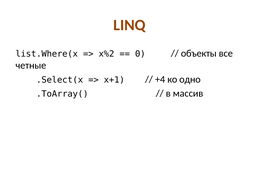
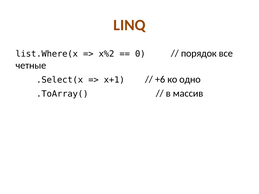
объекты: объекты -> порядок (199, 53)
+4: +4 -> +6 (160, 79)
